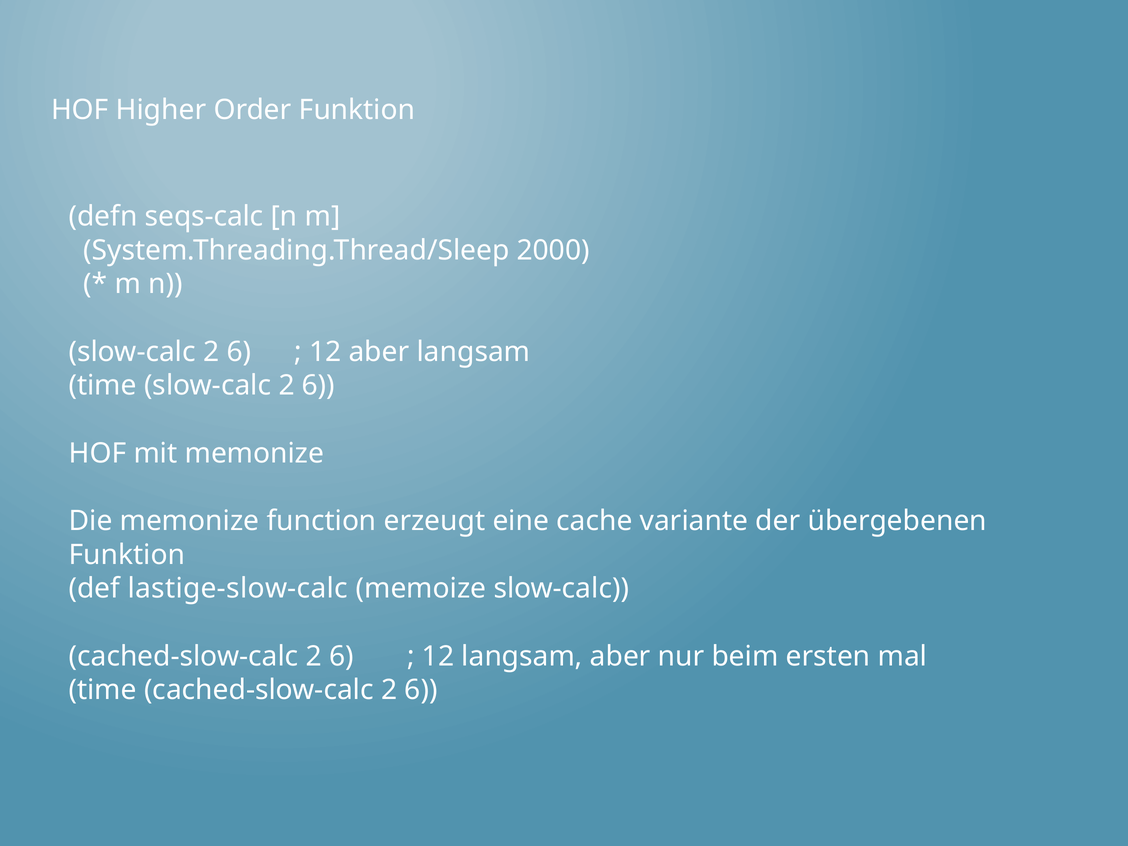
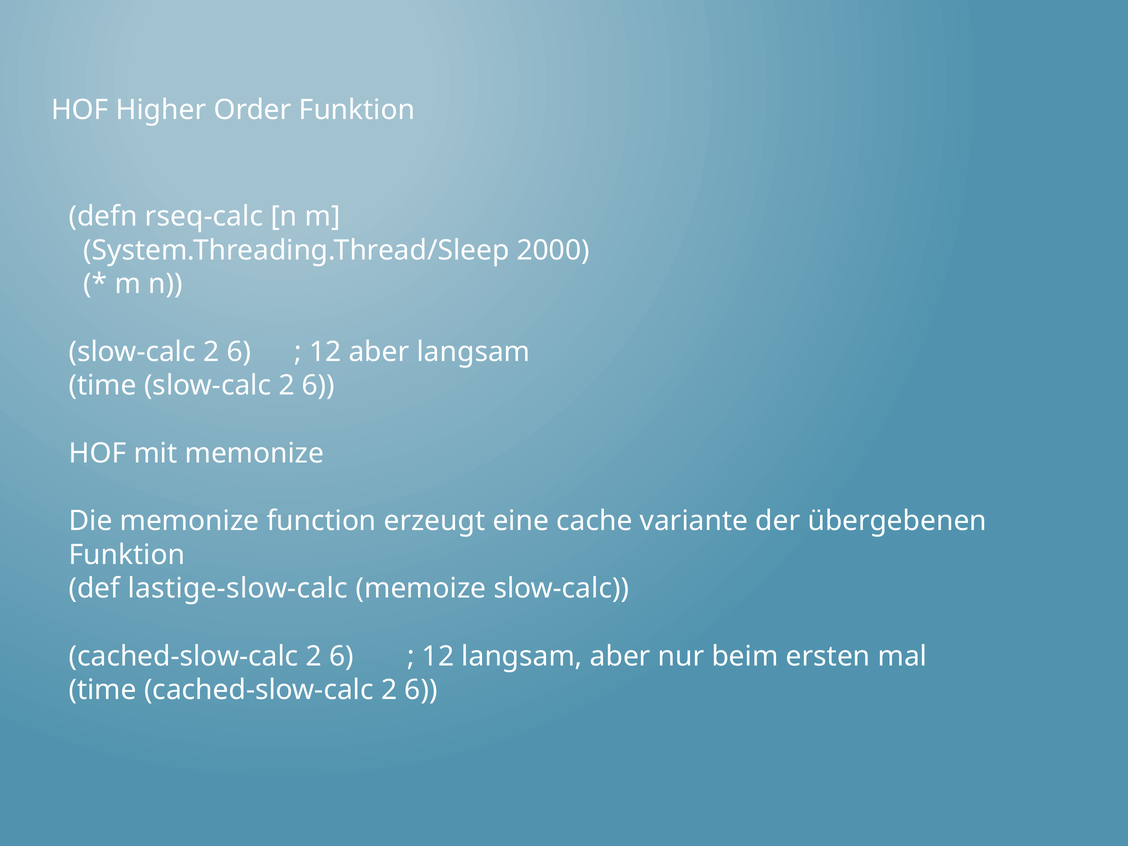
seqs-calc: seqs-calc -> rseq-calc (204, 216)
